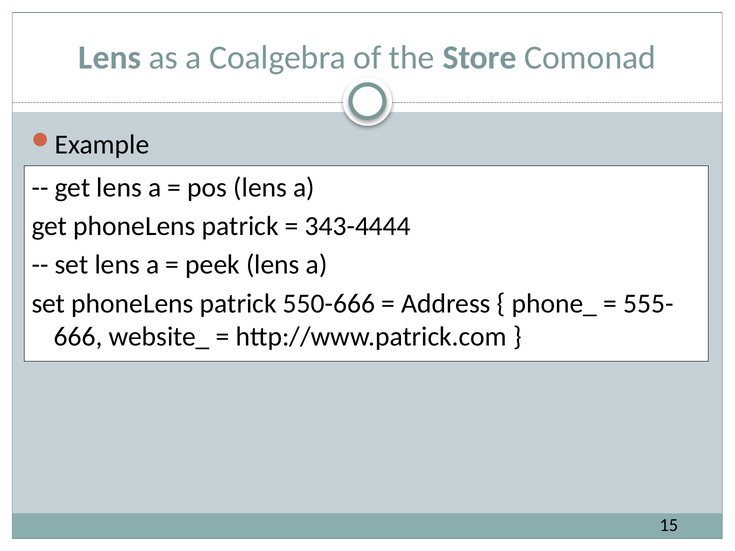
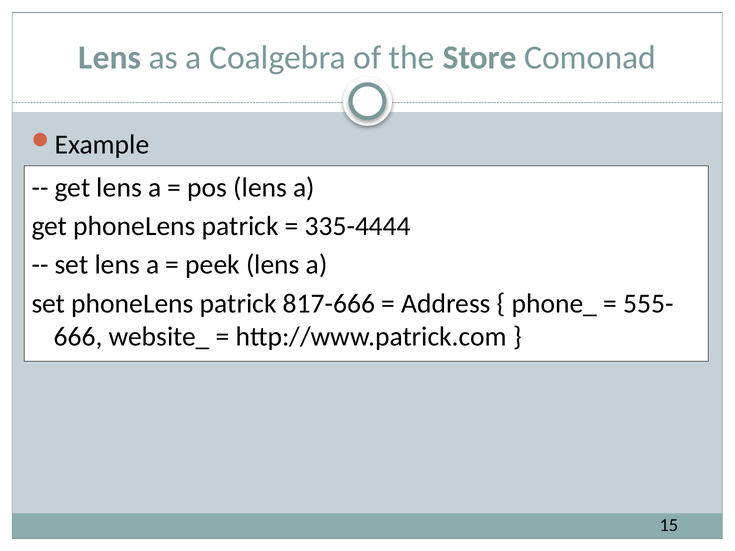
343-4444: 343-4444 -> 335-4444 (358, 226)
550-666: 550-666 -> 817-666 (329, 304)
